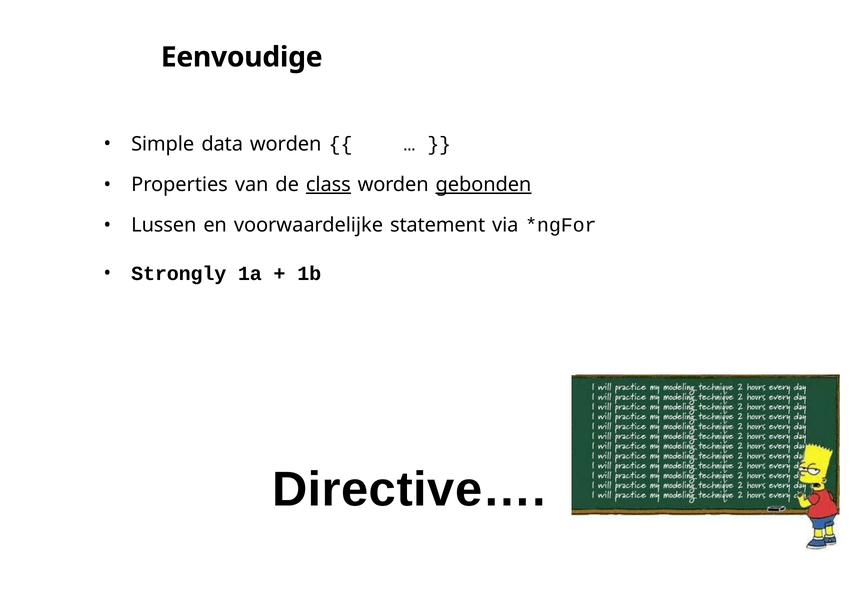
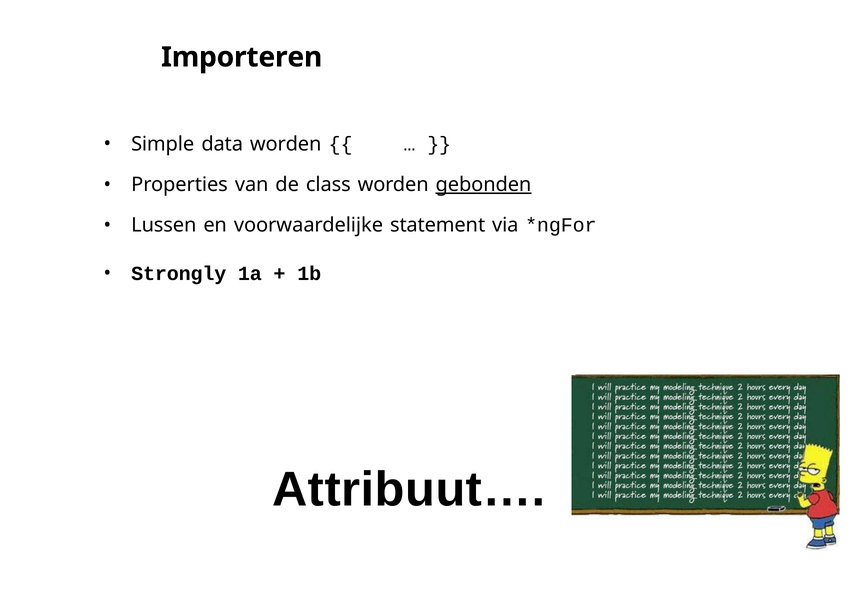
Eenvoudige: Eenvoudige -> Importeren (242, 57)
class underline: present -> none (328, 185)
Directive…: Directive… -> Attribuut… (409, 490)
